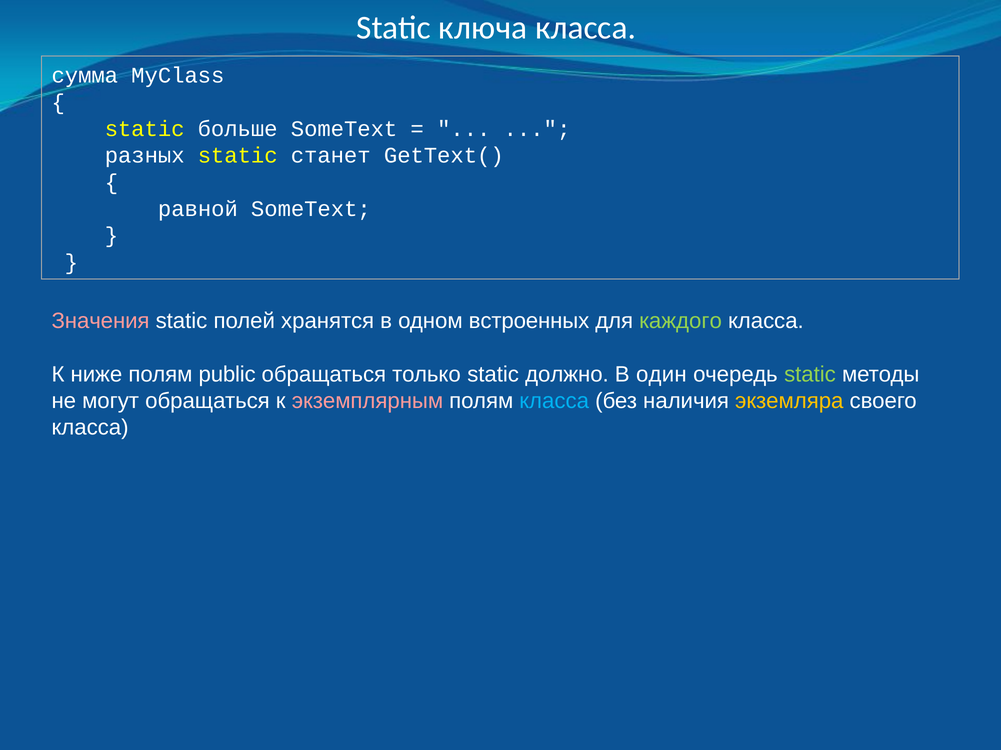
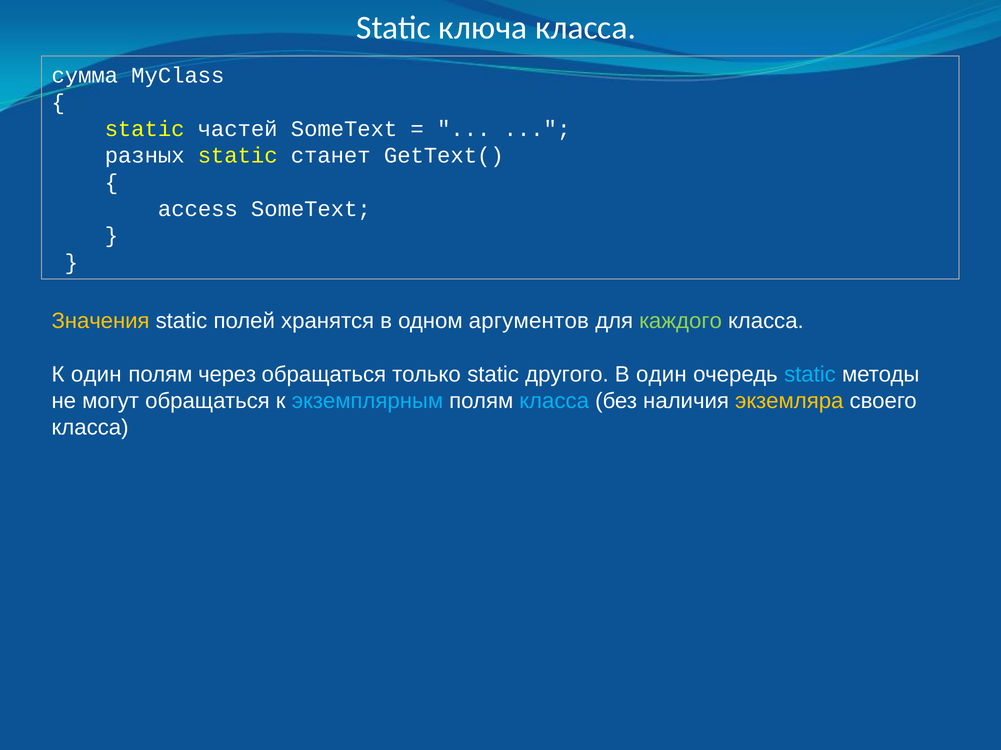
больше: больше -> частей (238, 129)
равной: равной -> access (198, 209)
Значения colour: pink -> yellow (101, 321)
встроенных: встроенных -> аргументов (529, 321)
К ниже: ниже -> один (96, 375)
public: public -> через (227, 375)
должно: должно -> другого (567, 375)
static colour: light green -> light blue (810, 375)
экземплярным colour: pink -> light blue (367, 401)
